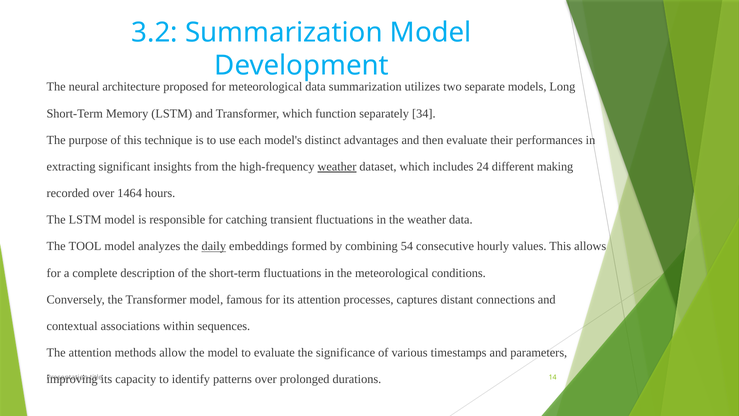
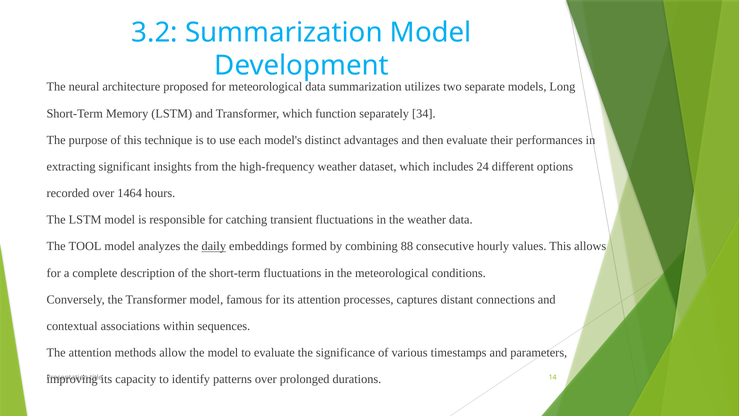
weather underline: present -> none (337, 167)
making: making -> options (555, 167)
54: 54 -> 88 (407, 246)
